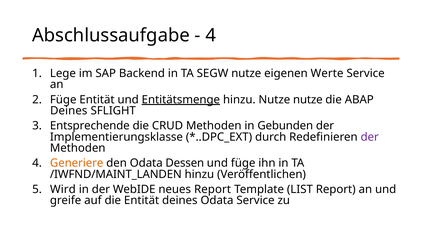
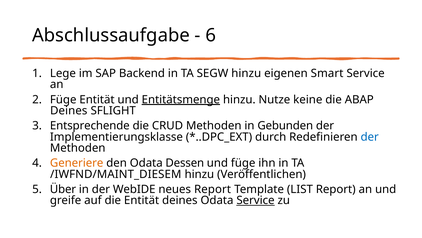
4: 4 -> 6 (211, 35)
SEGW nutze: nutze -> hinzu (246, 73)
Werte: Werte -> Smart (327, 73)
Nutze nutze: nutze -> keine (308, 99)
der colour: purple -> blue (370, 137)
/IWFND/MAINT_LANDEN: /IWFND/MAINT_LANDEN -> /IWFND/MAINT_DIESEM (116, 174)
Wird: Wird -> Über (63, 189)
Service underline: none -> present (255, 200)
